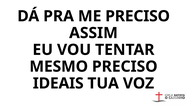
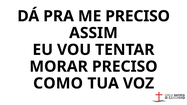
MESMO: MESMO -> MORAR (59, 67)
IDEAIS: IDEAIS -> COMO (58, 84)
